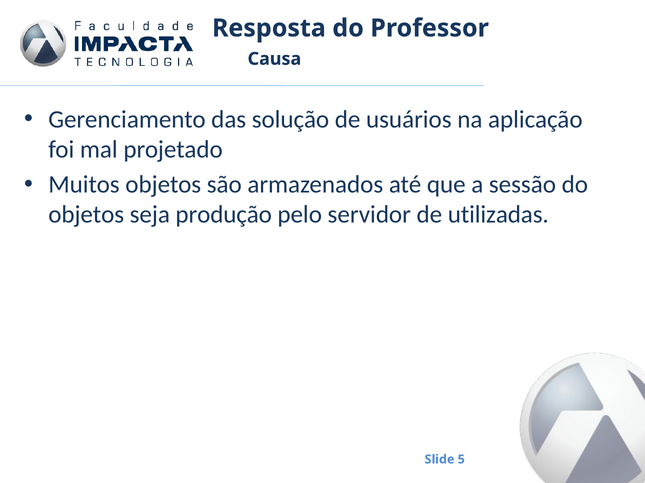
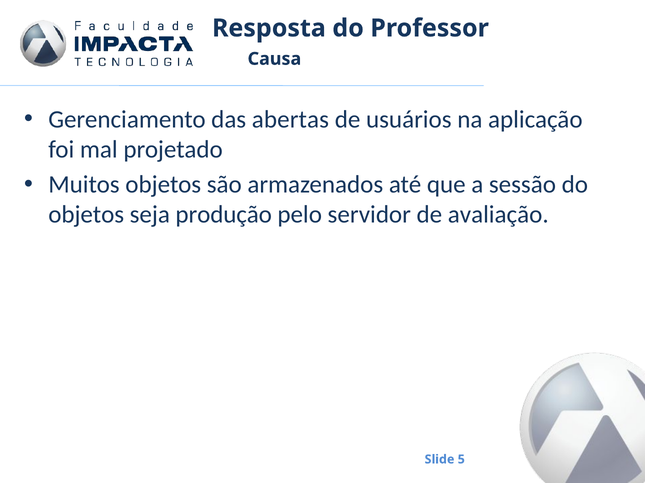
solução: solução -> abertas (290, 120)
utilizadas: utilizadas -> avaliação (498, 215)
